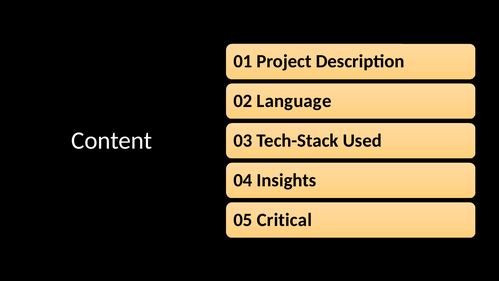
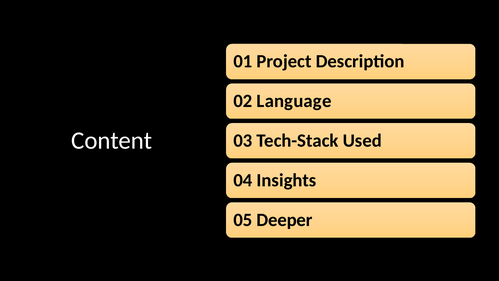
Critical: Critical -> Deeper (285, 220)
